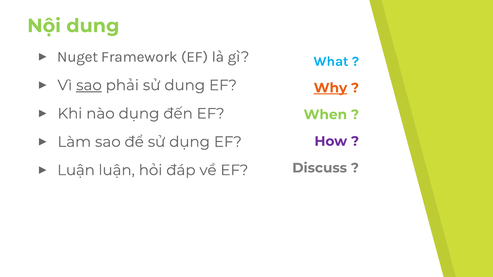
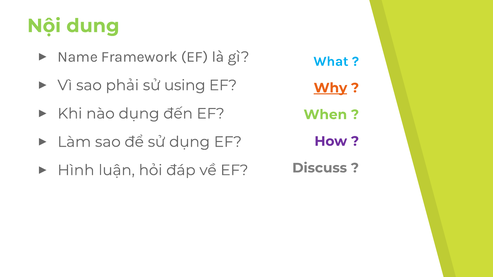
Nuget: Nuget -> Name (78, 57)
sao underline: present -> none (89, 85)
sử dung: dung -> using (185, 85)
Luận: Luận -> Hình (76, 170)
